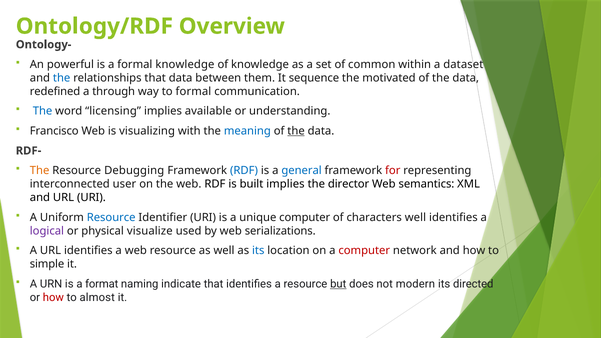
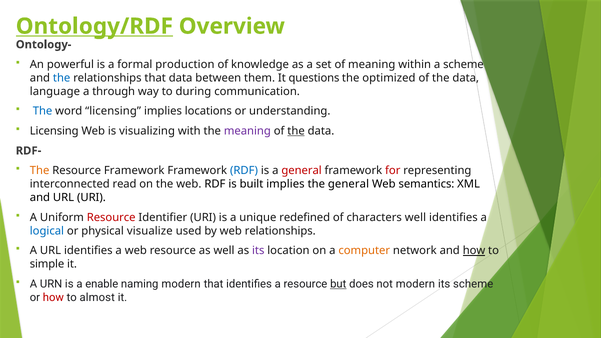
Ontology/RDF underline: none -> present (94, 26)
formal knowledge: knowledge -> production (185, 64)
of common: common -> meaning (372, 64)
a dataset: dataset -> scheme (463, 64)
sequence: sequence -> questions (314, 78)
motivated: motivated -> optimized (389, 78)
redefined: redefined -> language (55, 91)
to formal: formal -> during (193, 91)
available: available -> locations (208, 111)
Francisco: Francisco -> Licensing (54, 131)
meaning colour: blue -> purple (247, 131)
Resource Debugging: Debugging -> Framework (134, 171)
general colour: blue -> red (302, 171)
user: user -> read (125, 184)
the director: director -> general (348, 184)
Resource colour: blue -> red (111, 217)
unique computer: computer -> redefined (305, 217)
logical colour: purple -> blue (47, 231)
web serializations: serializations -> relationships (280, 231)
its colour: blue -> purple (258, 251)
computer colour: red -> orange (364, 251)
how underline: none -> present (474, 251)
format: format -> enable (102, 284)
naming indicate: indicate -> modern (181, 284)
its directed: directed -> scheme (473, 284)
